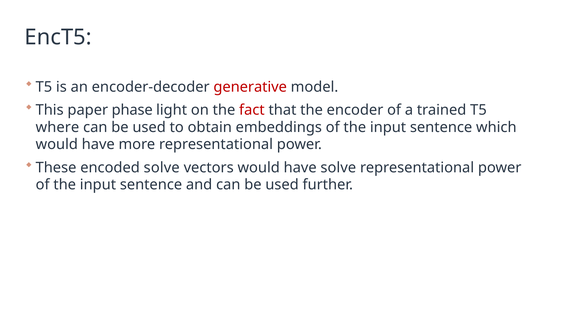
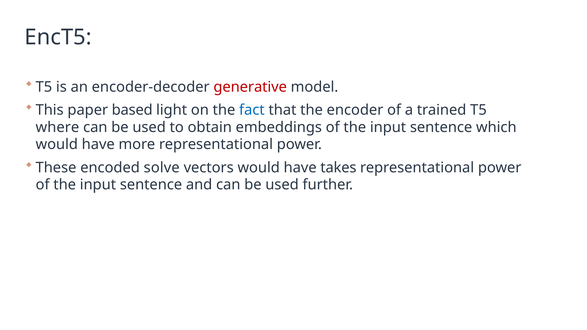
phase: phase -> based (132, 110)
fact colour: red -> blue (252, 110)
have solve: solve -> takes (338, 168)
